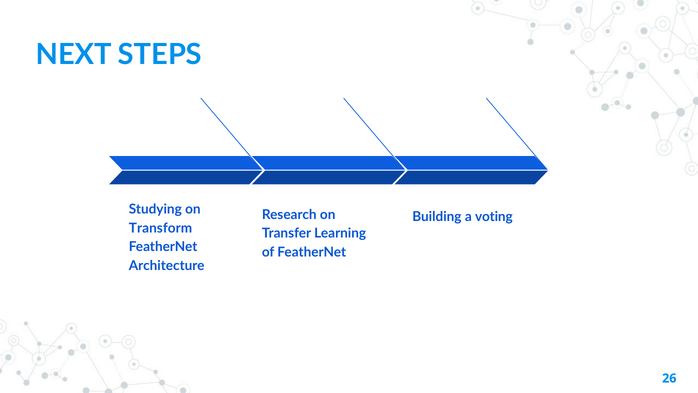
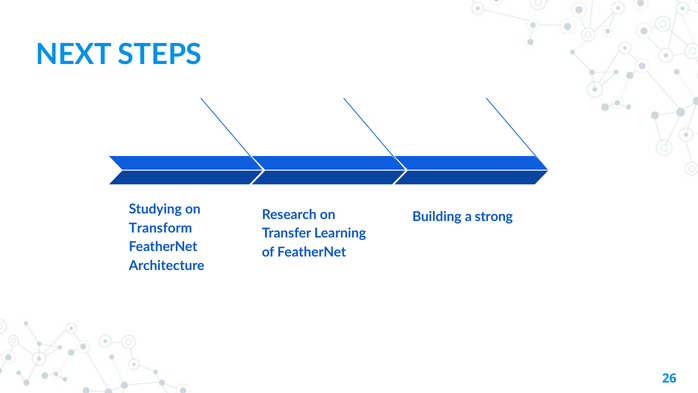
voting: voting -> strong (494, 217)
